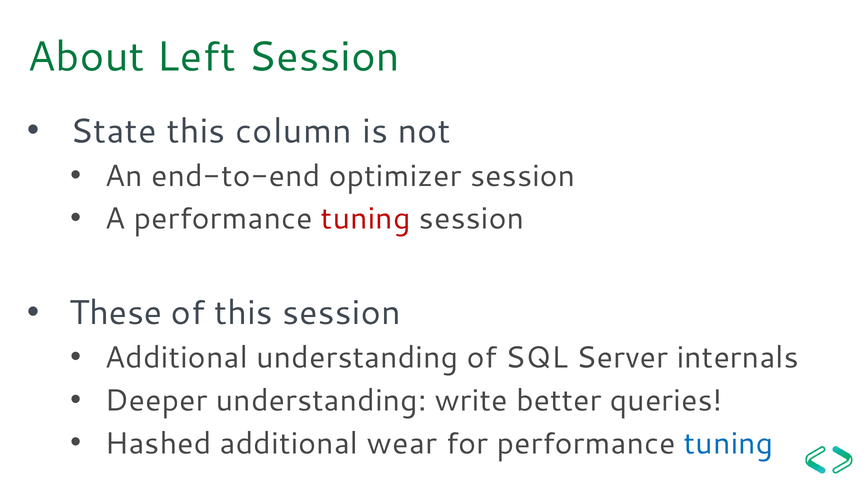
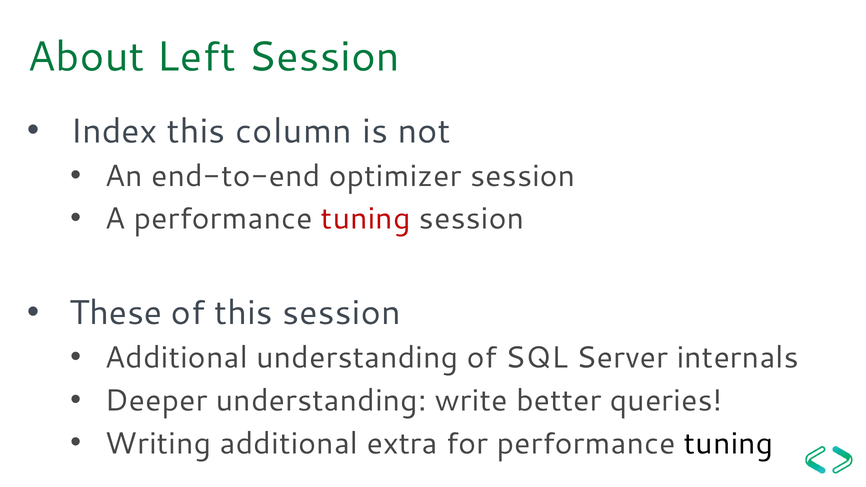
State: State -> Index (114, 131)
Hashed: Hashed -> Writing (158, 444)
wear: wear -> extra (402, 444)
tuning colour: blue -> black (729, 444)
